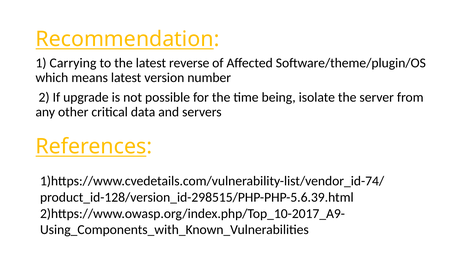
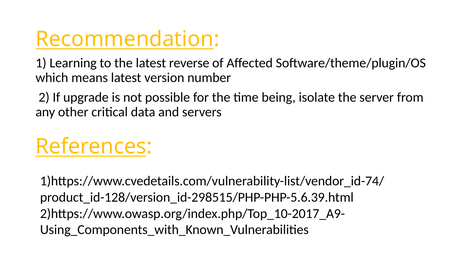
Carrying: Carrying -> Learning (73, 63)
